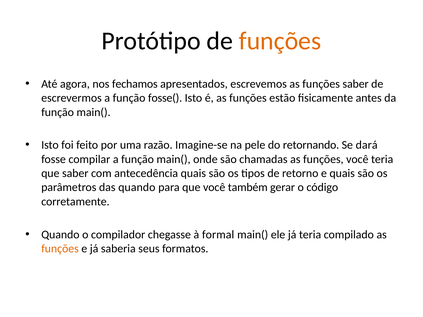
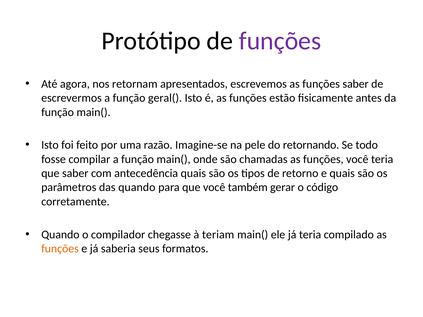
funções colour: orange -> purple (280, 41)
fechamos: fechamos -> retornam (135, 84)
fosse(: fosse( -> geral( (165, 98)
dará: dará -> todo (367, 145)
formal: formal -> teriam (218, 235)
